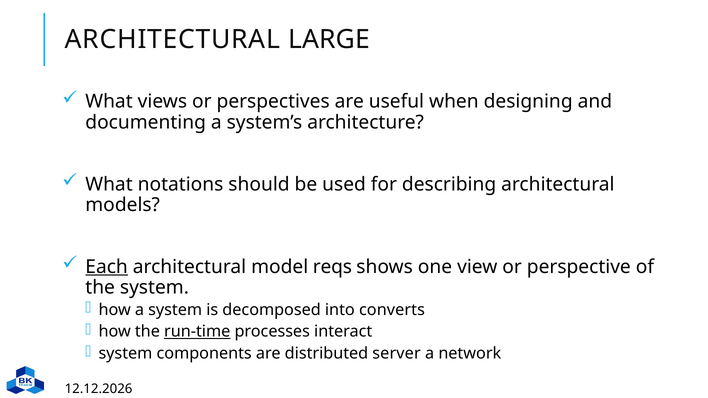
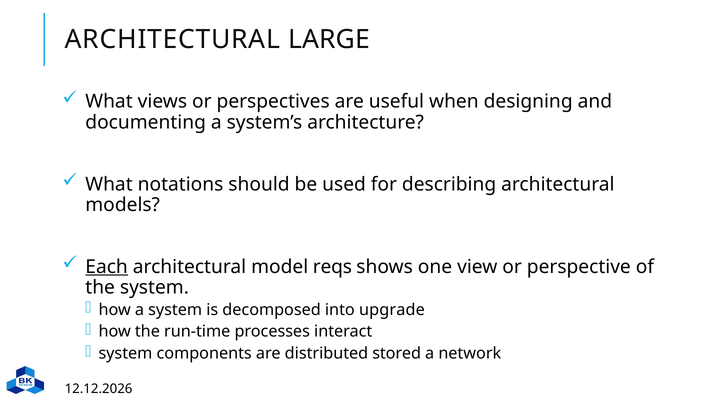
converts: converts -> upgrade (392, 310)
run-time underline: present -> none (197, 332)
server: server -> stored (397, 354)
